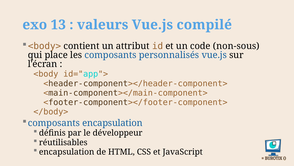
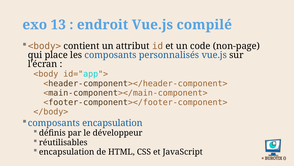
valeurs: valeurs -> endroit (103, 25)
non-sous: non-sous -> non-page (236, 46)
